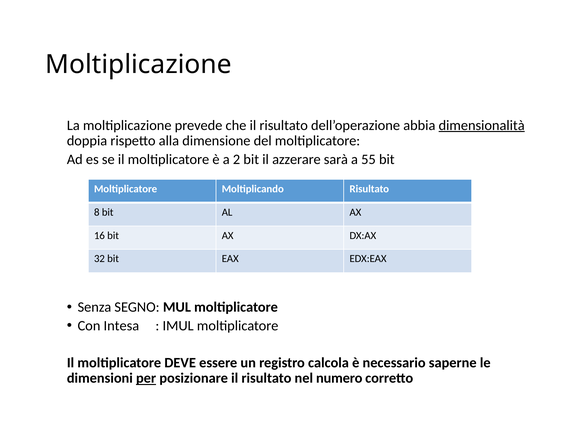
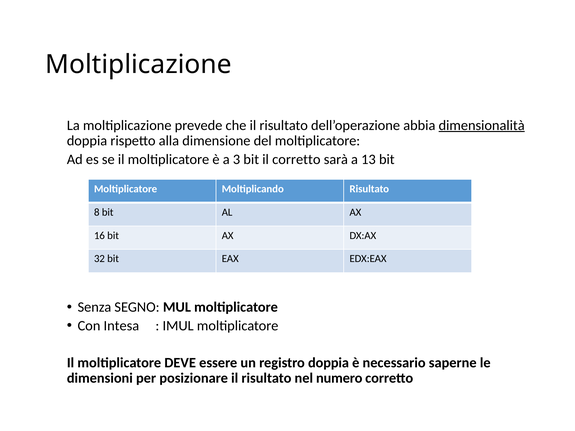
2: 2 -> 3 (236, 159)
il azzerare: azzerare -> corretto (296, 159)
55: 55 -> 13 (368, 159)
registro calcola: calcola -> doppia (329, 363)
per underline: present -> none (146, 378)
